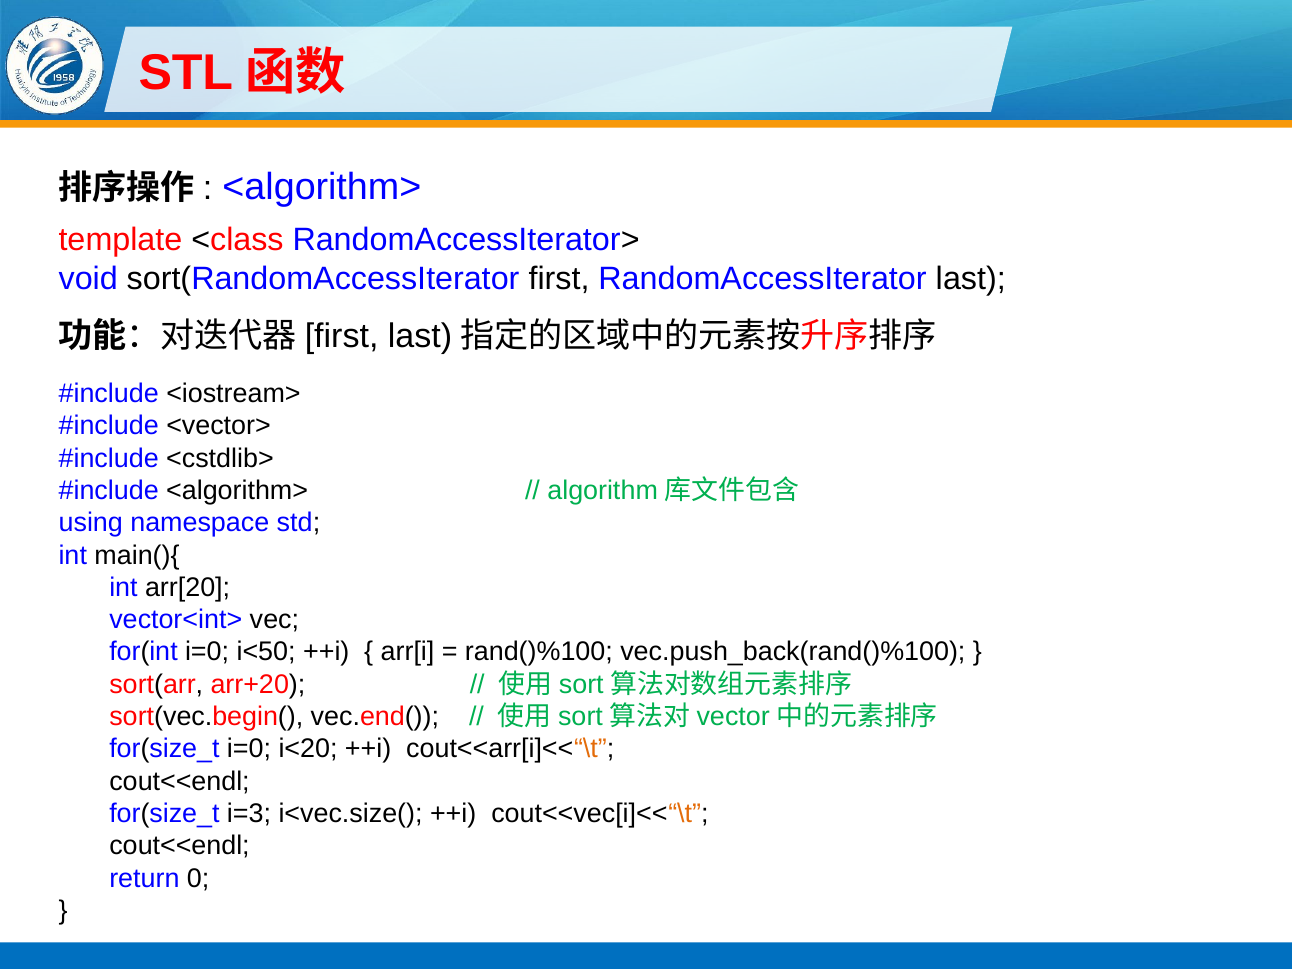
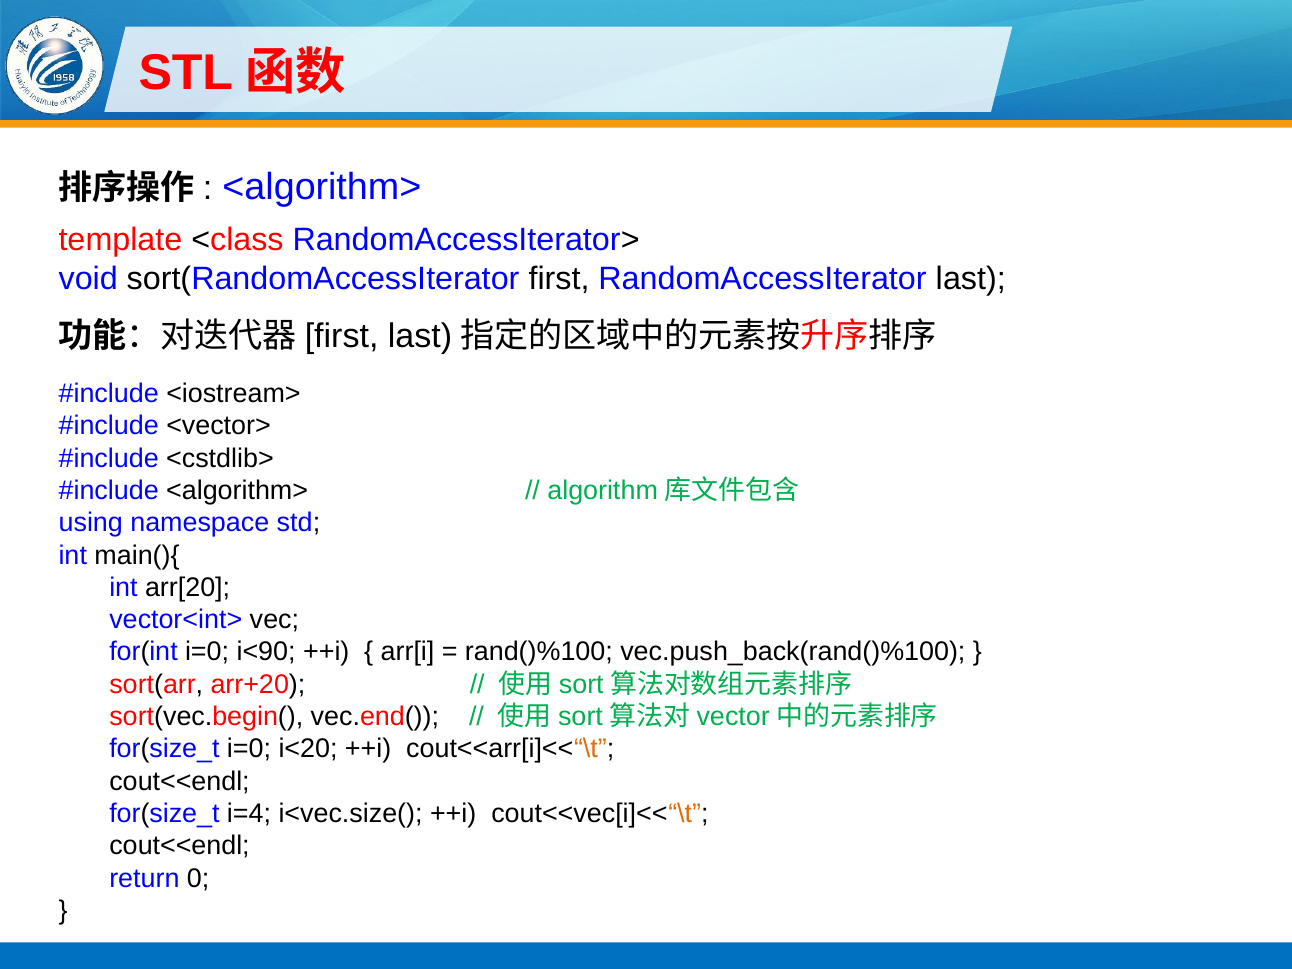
i<50: i<50 -> i<90 (266, 652)
i=3: i=3 -> i=4 (249, 814)
